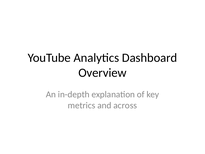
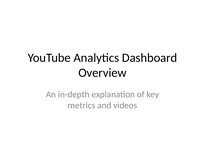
across: across -> videos (125, 105)
